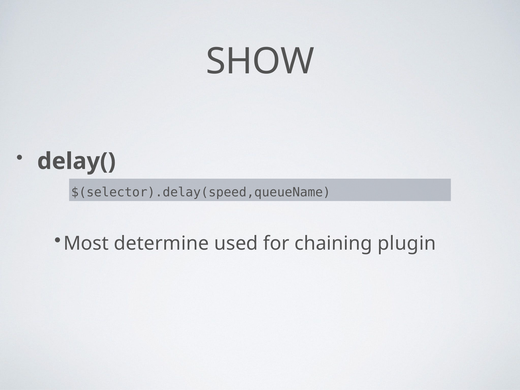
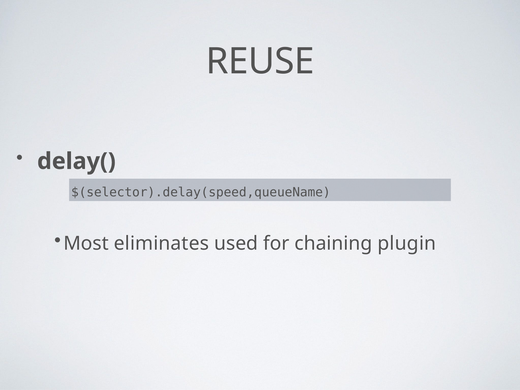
SHOW: SHOW -> REUSE (260, 61)
determine: determine -> eliminates (161, 244)
